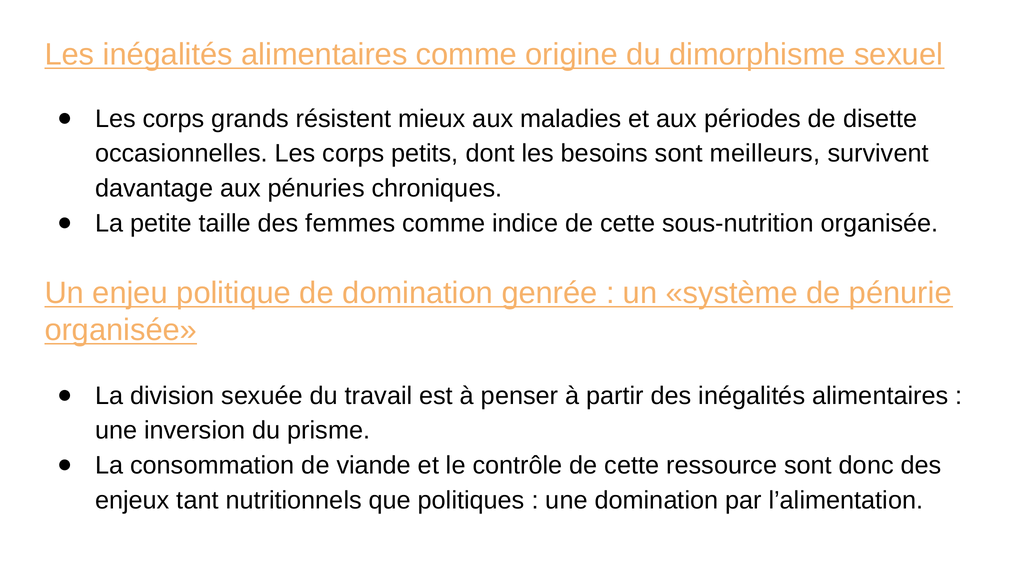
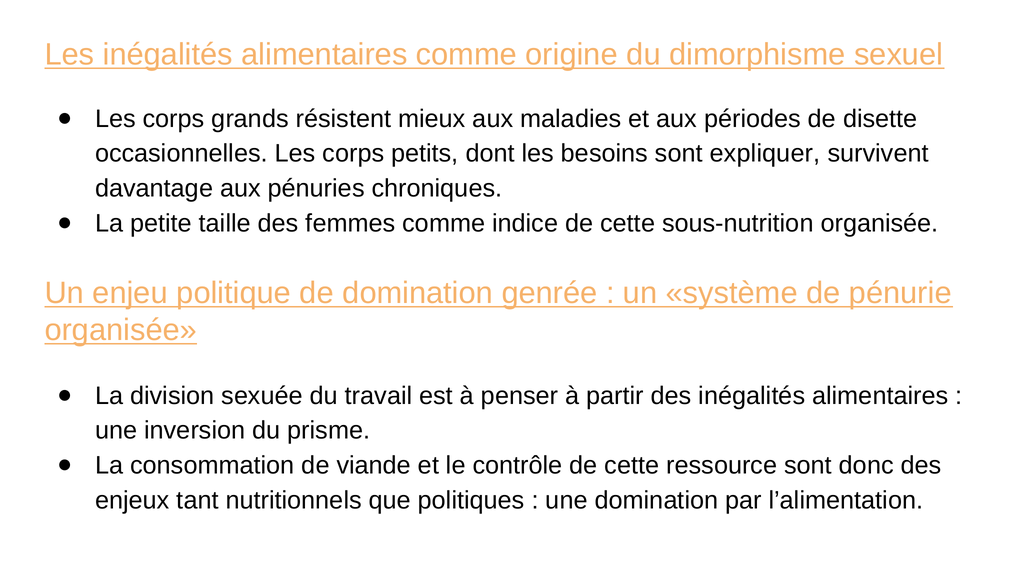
meilleurs: meilleurs -> expliquer (765, 153)
